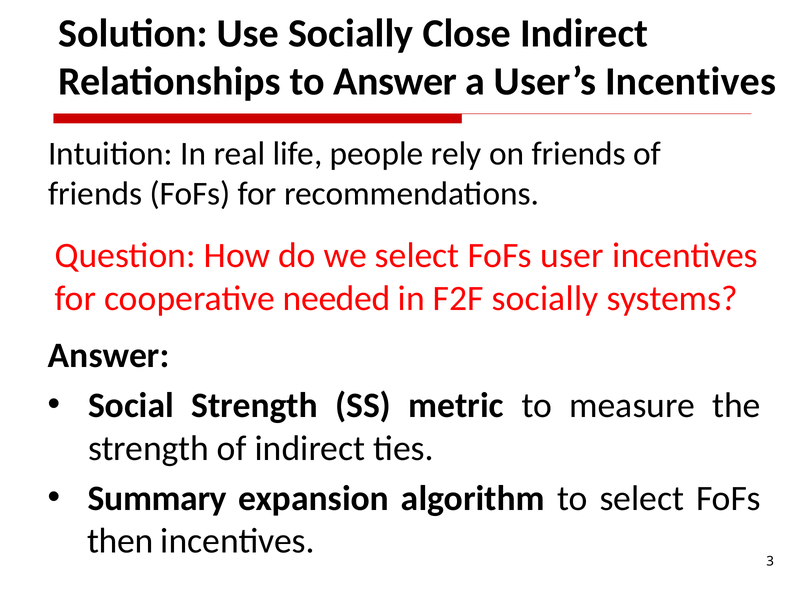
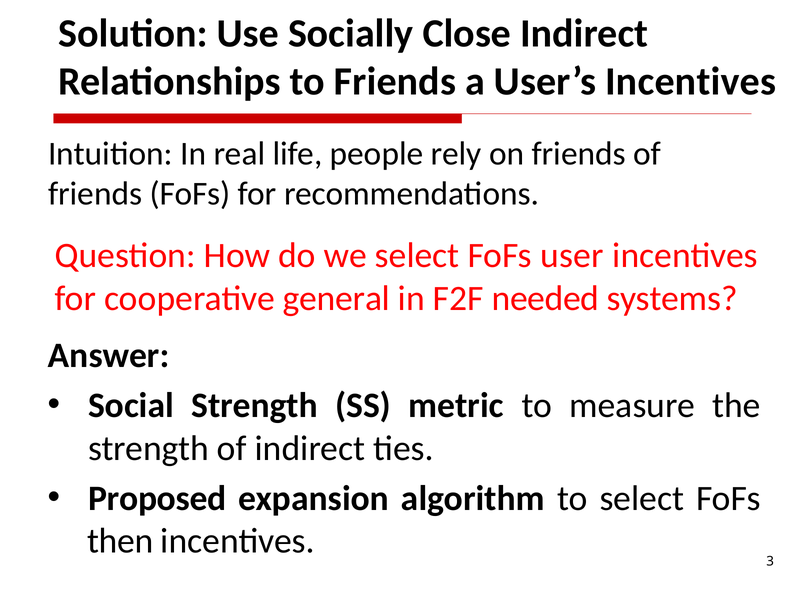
to Answer: Answer -> Friends (395, 82)
needed: needed -> general (337, 298)
F2F socially: socially -> needed (545, 298)
Summary: Summary -> Proposed (157, 498)
